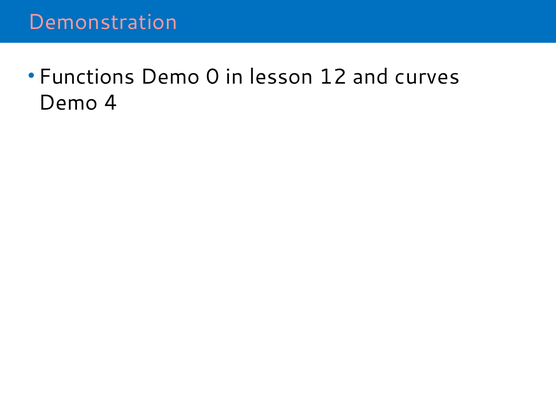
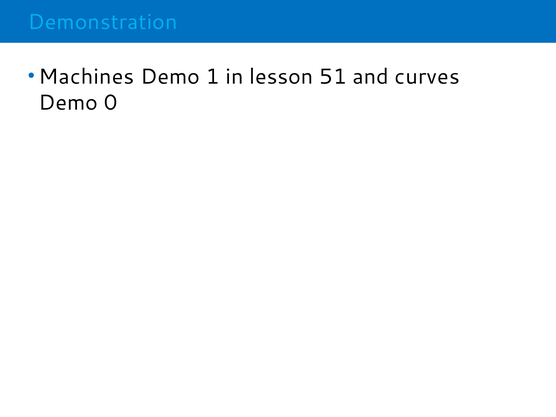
Demonstration colour: pink -> light blue (103, 22)
Functions: Functions -> Machines (86, 77)
0: 0 -> 1 (213, 77)
12: 12 -> 51 (333, 77)
4: 4 -> 0 (111, 103)
